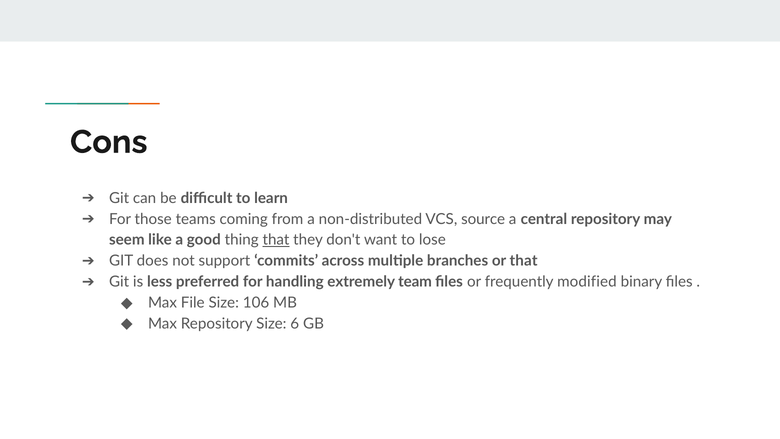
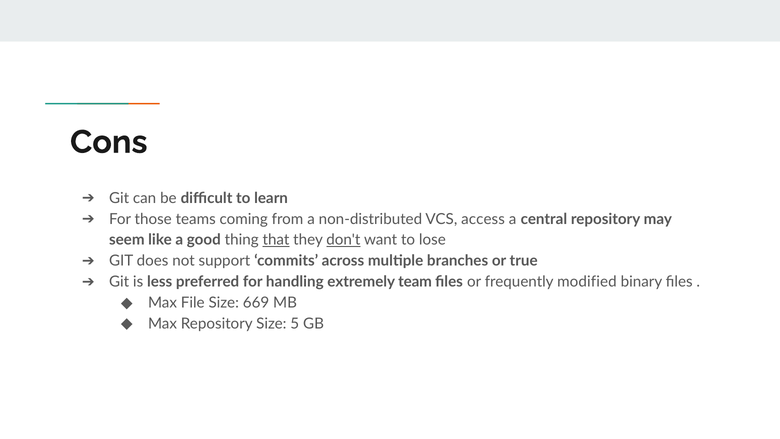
source: source -> access (483, 219)
don't underline: none -> present (343, 240)
or that: that -> true (524, 261)
106: 106 -> 669 (256, 303)
6: 6 -> 5 (295, 323)
